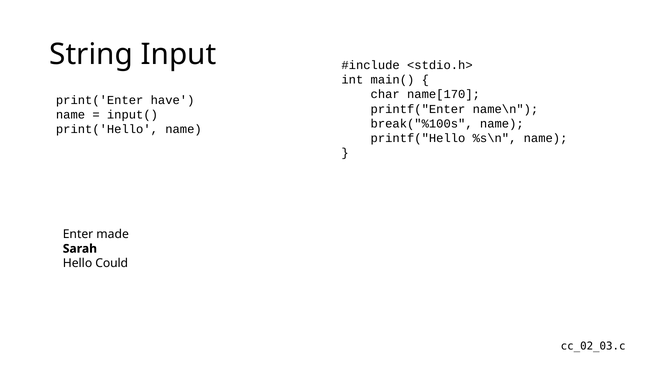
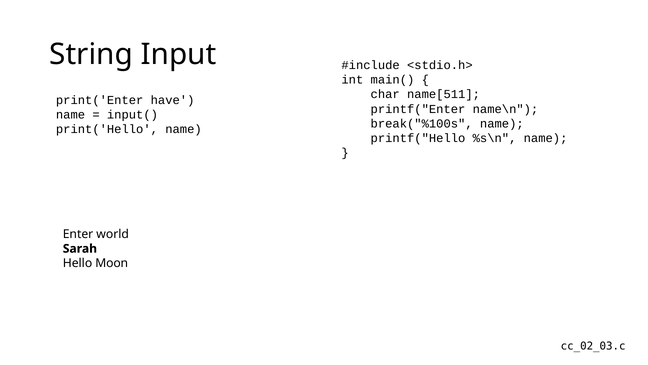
name[170: name[170 -> name[511 (444, 94)
made: made -> world (113, 234)
Could: Could -> Moon (112, 263)
